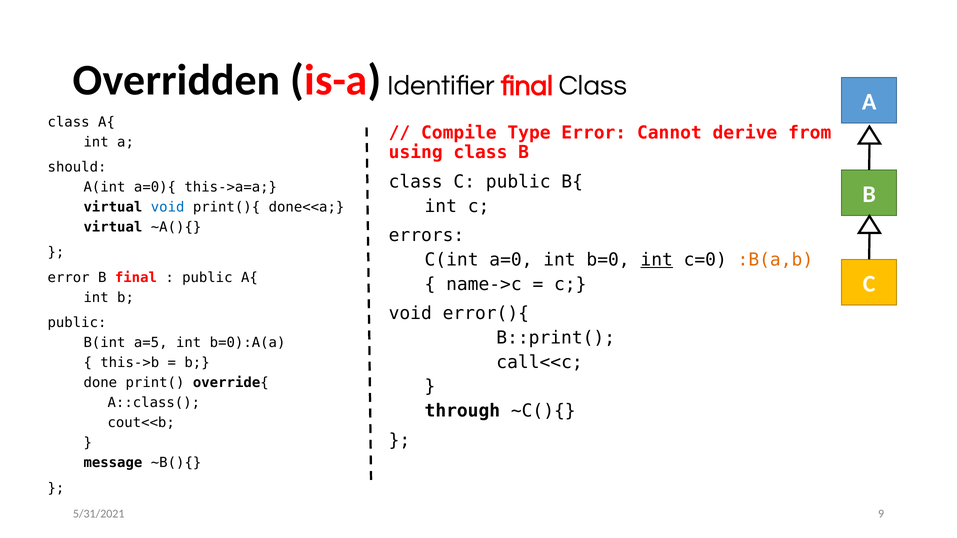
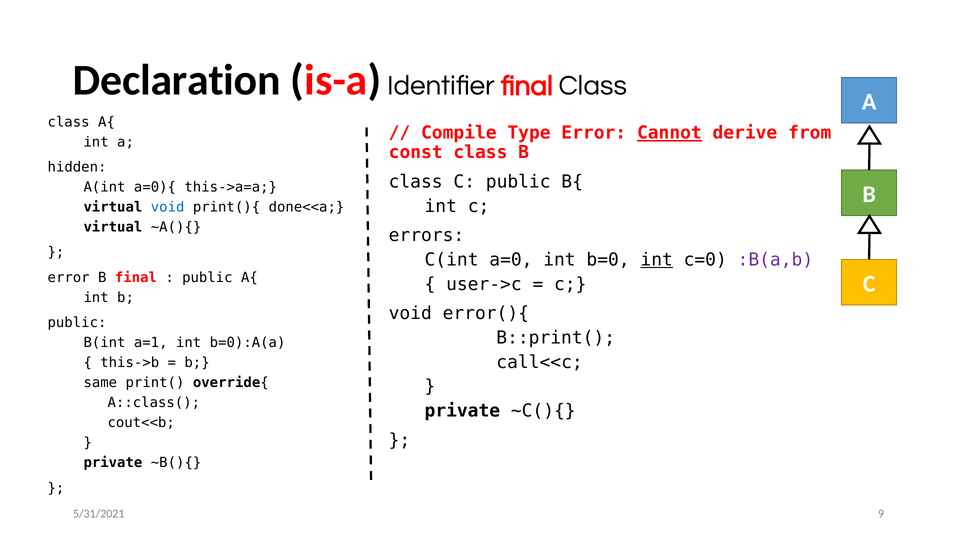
Overridden: Overridden -> Declaration (177, 80)
Cannot underline: none -> present (669, 133)
using: using -> const (416, 153)
should: should -> hidden (77, 167)
:B(a,b colour: orange -> purple (775, 260)
name->c: name->c -> user->c (484, 284)
a=5: a=5 -> a=1 (151, 343)
done: done -> same (100, 383)
through: through -> private (462, 411)
message: message -> private (113, 463)
